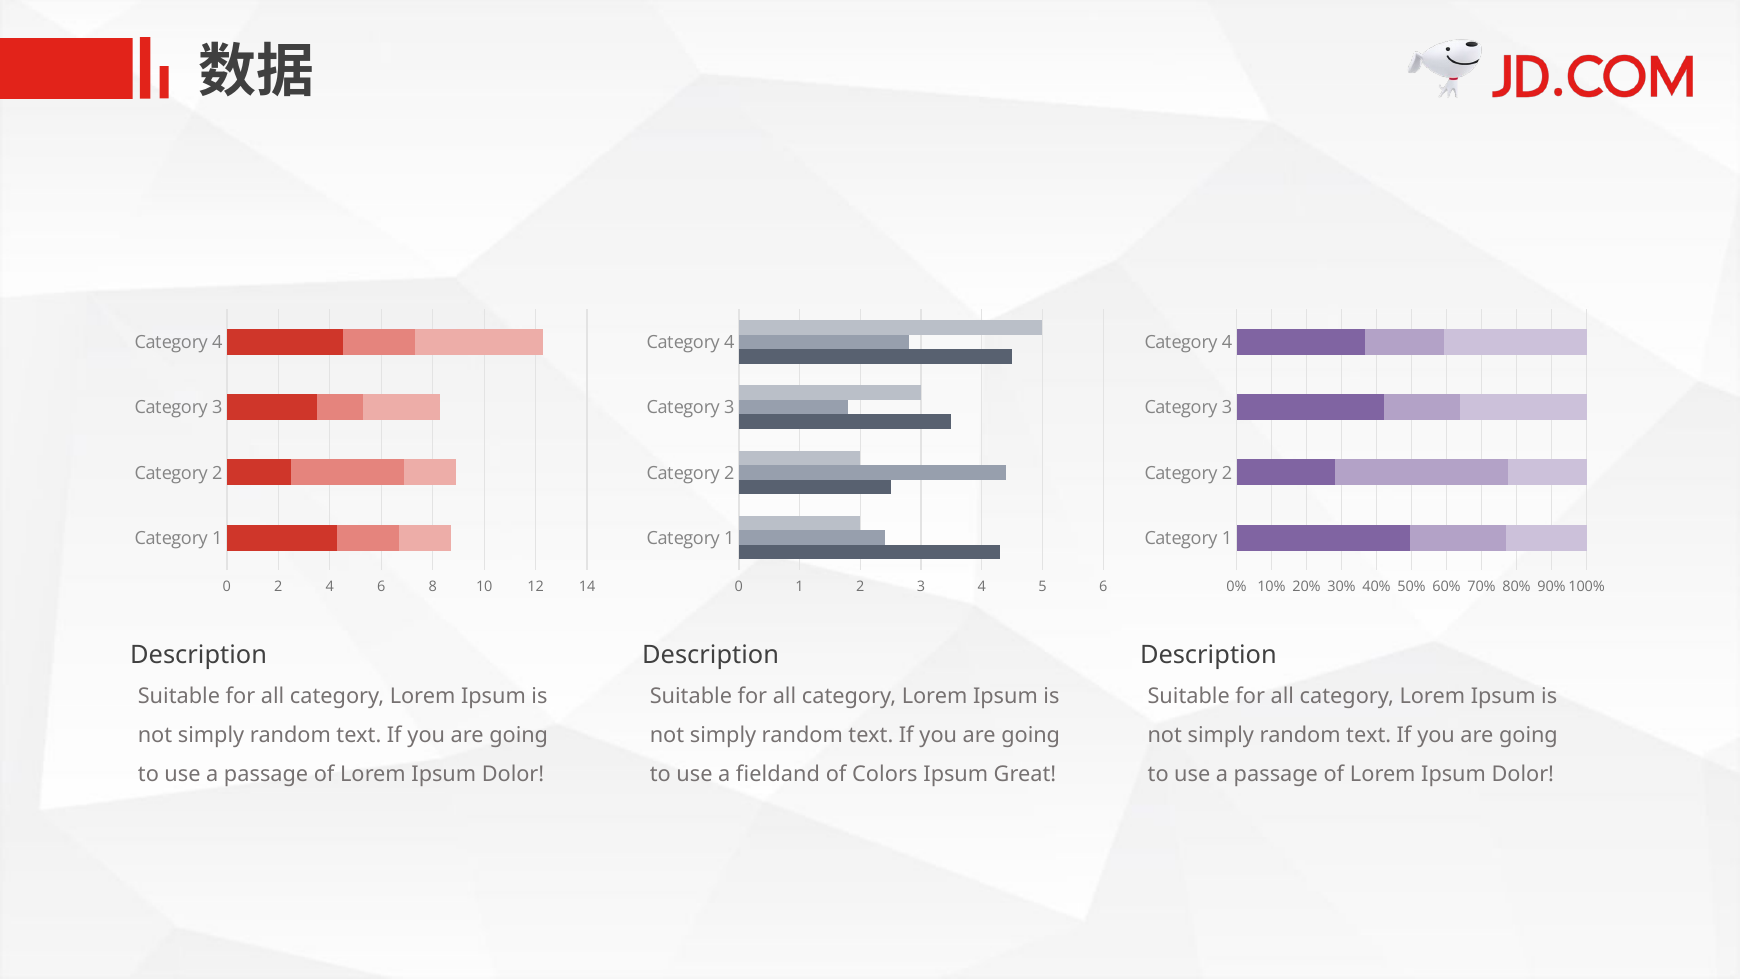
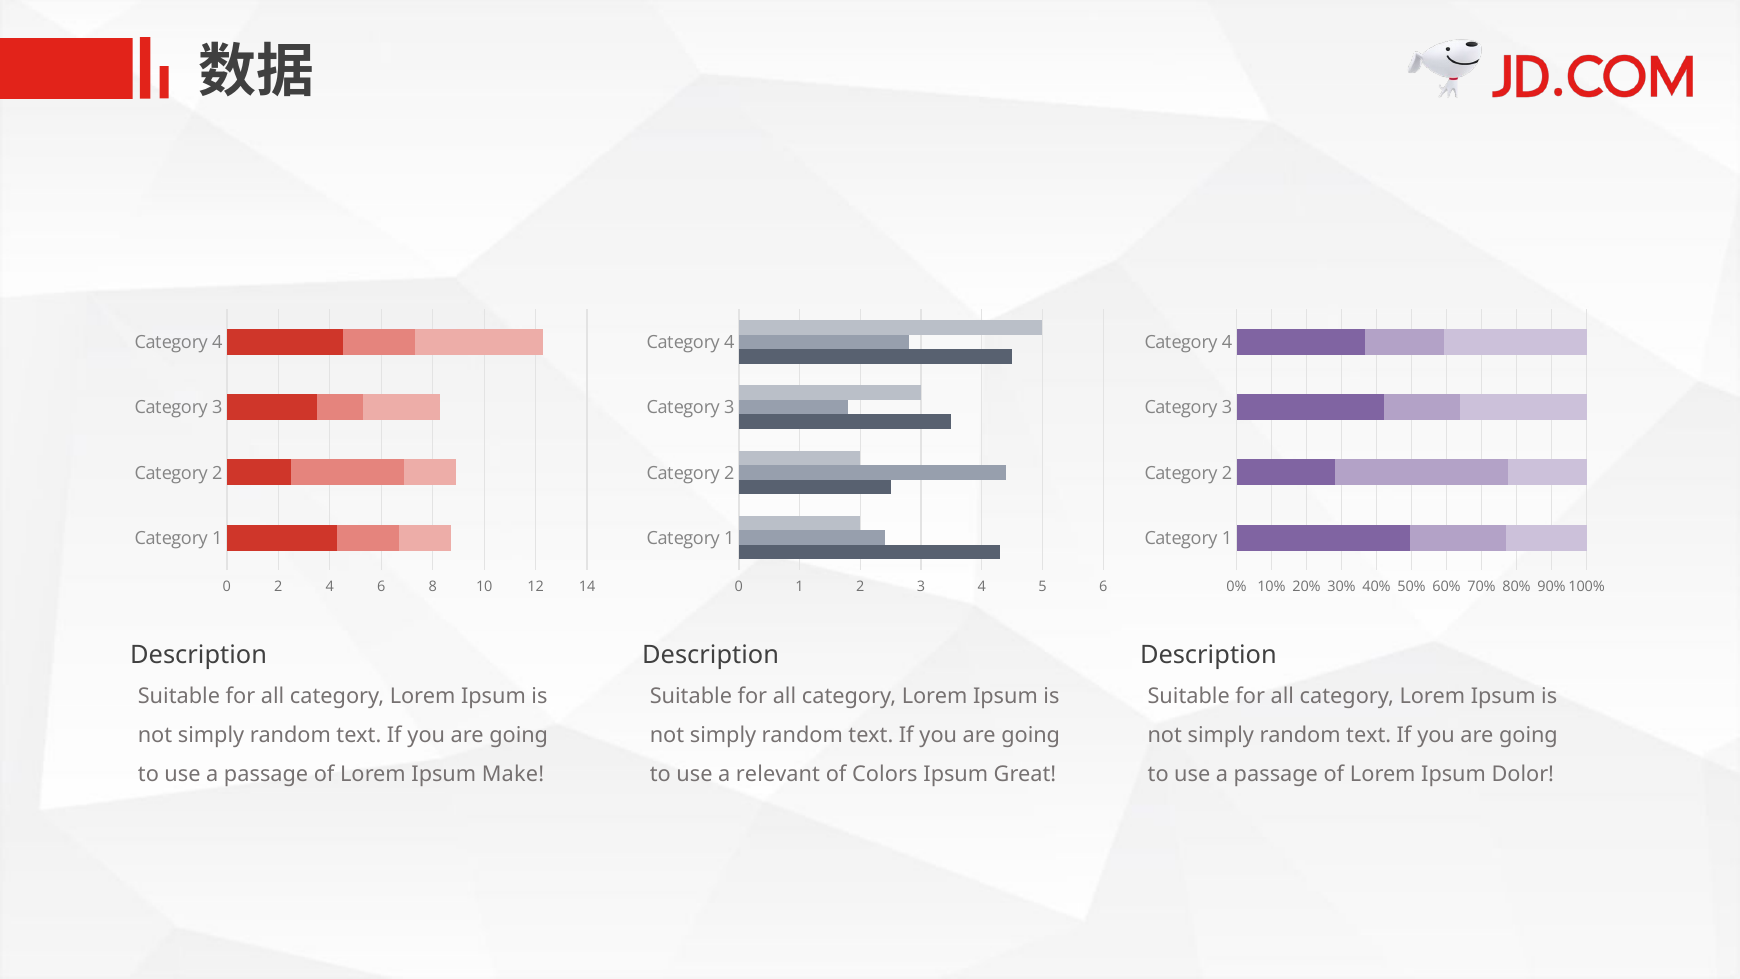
Dolor: Dolor -> Make (513, 774)
fieldand: fieldand -> relevant (778, 774)
